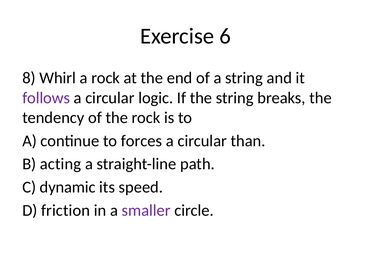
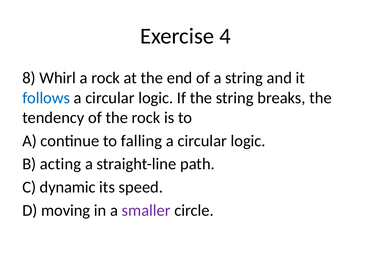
6: 6 -> 4 (225, 36)
follows colour: purple -> blue (46, 98)
forces: forces -> falling (141, 141)
than: than -> logic (248, 141)
friction: friction -> moving (66, 210)
